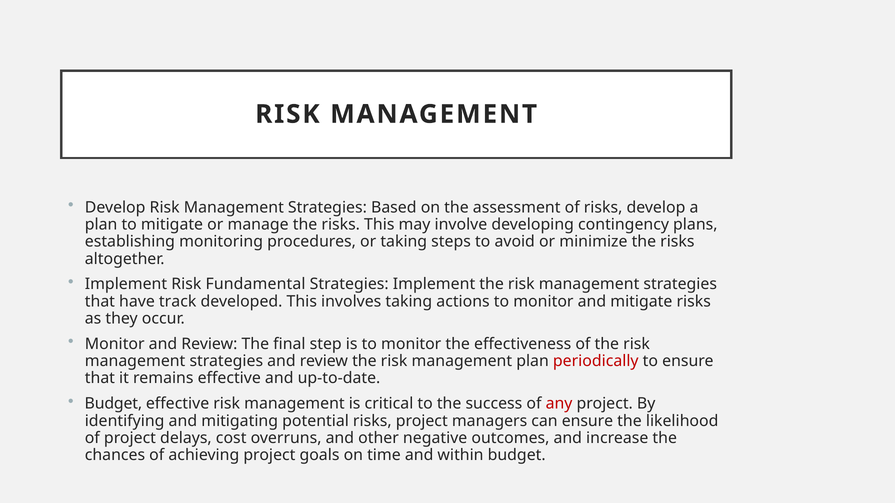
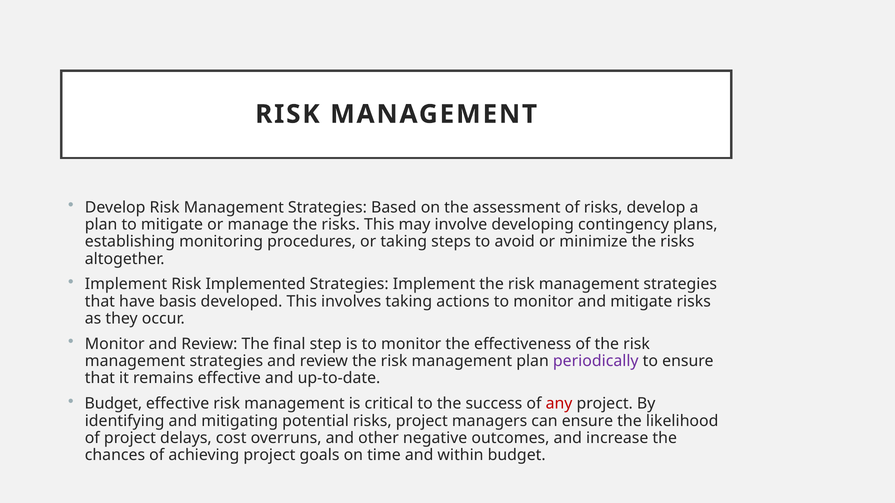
Fundamental: Fundamental -> Implemented (256, 285)
track: track -> basis (178, 302)
periodically colour: red -> purple (596, 361)
